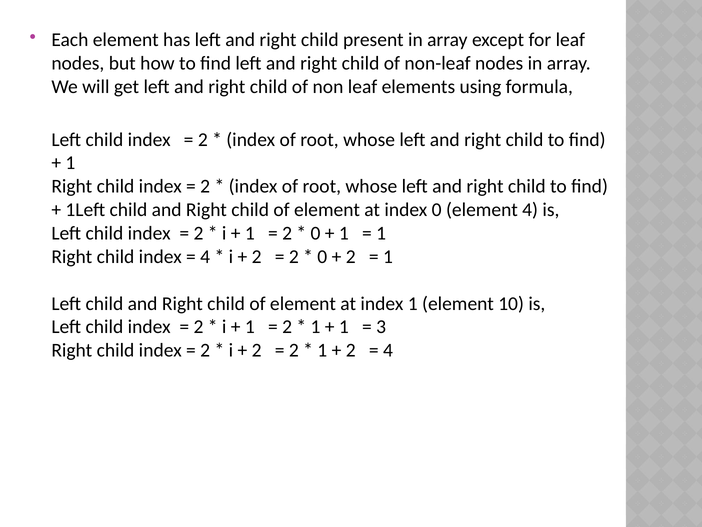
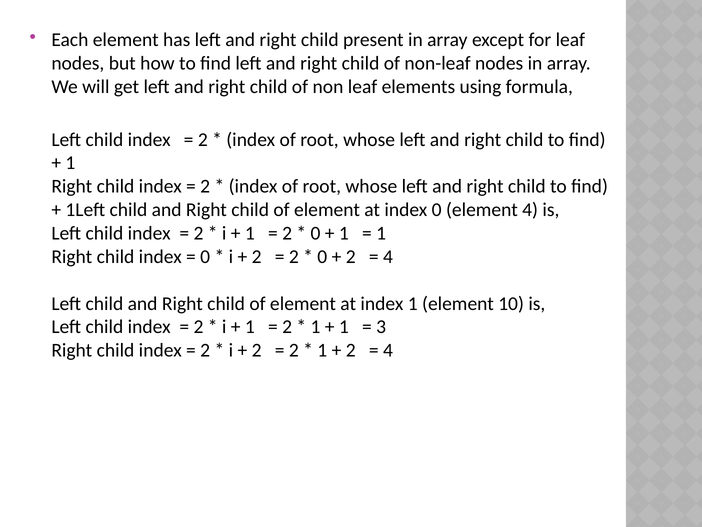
4: 4 -> 0 (205, 256)
1: 1 -> 4 (388, 256)
